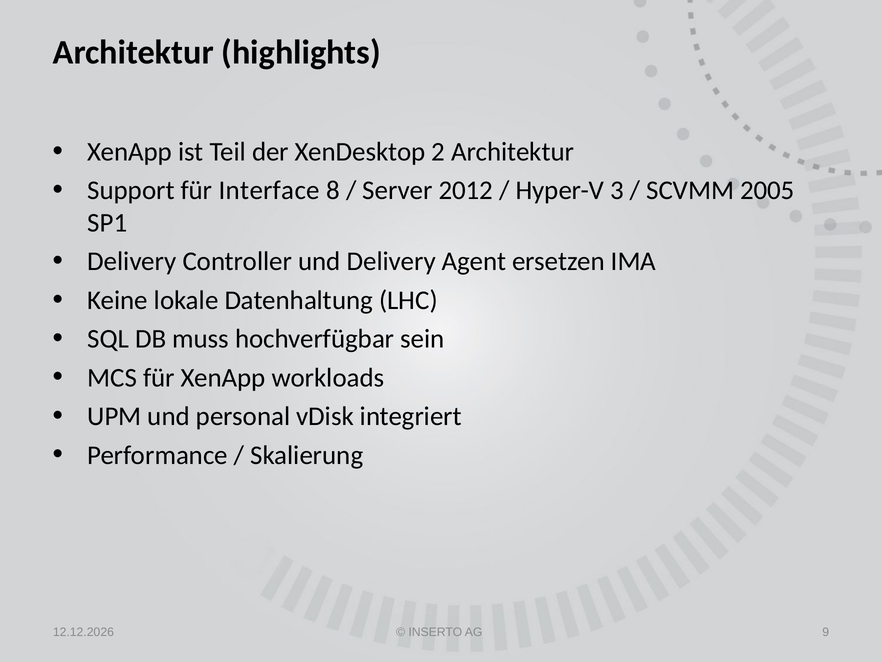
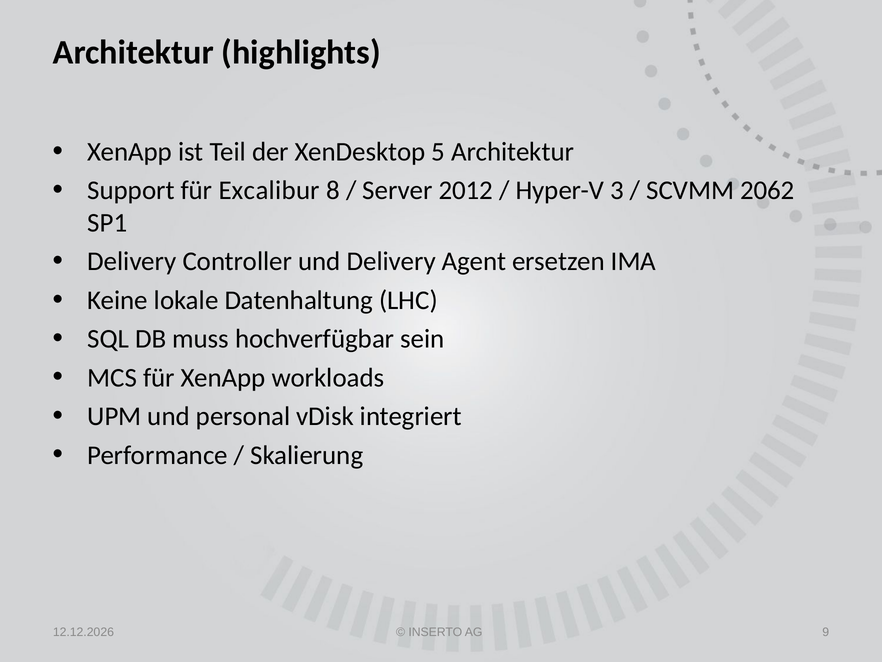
2: 2 -> 5 (438, 152)
Interface: Interface -> Excalibur (269, 190)
2005: 2005 -> 2062 (767, 190)
